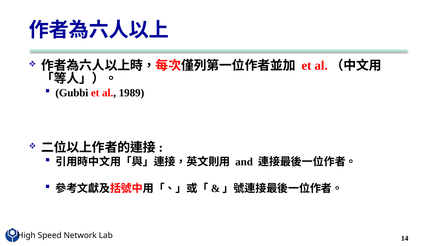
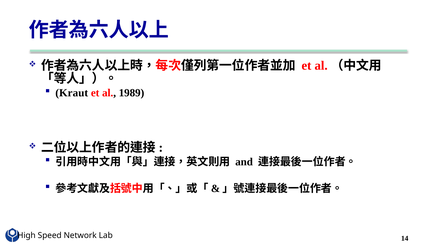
Gubbi: Gubbi -> Kraut (72, 93)
